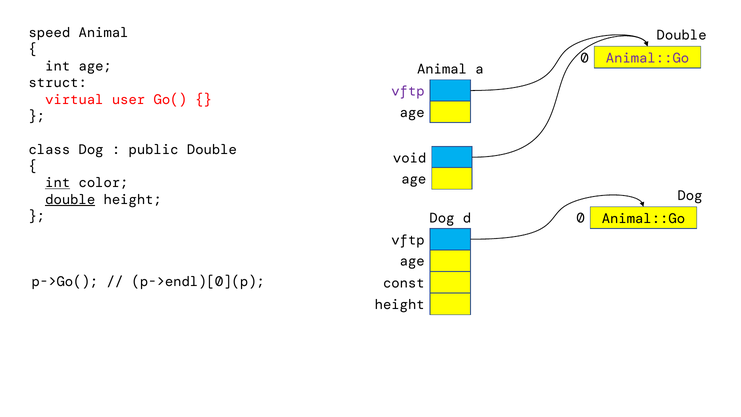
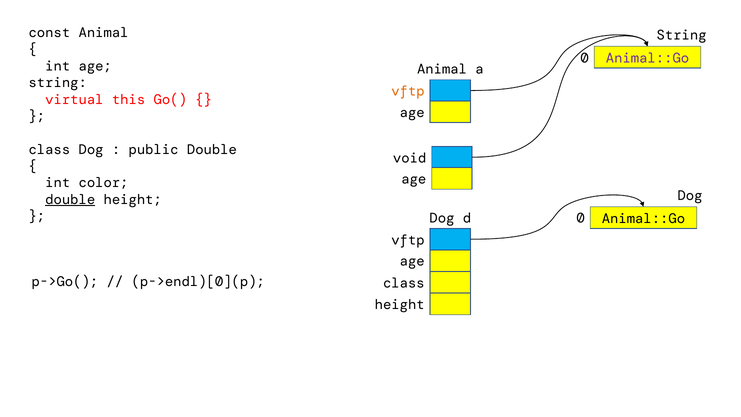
speed: speed -> const (49, 33)
Double: Double -> String (682, 35)
struct: struct -> string (58, 83)
vftp colour: purple -> orange (408, 91)
user: user -> this (129, 99)
int underline: present -> none (58, 183)
const: const -> class (404, 283)
